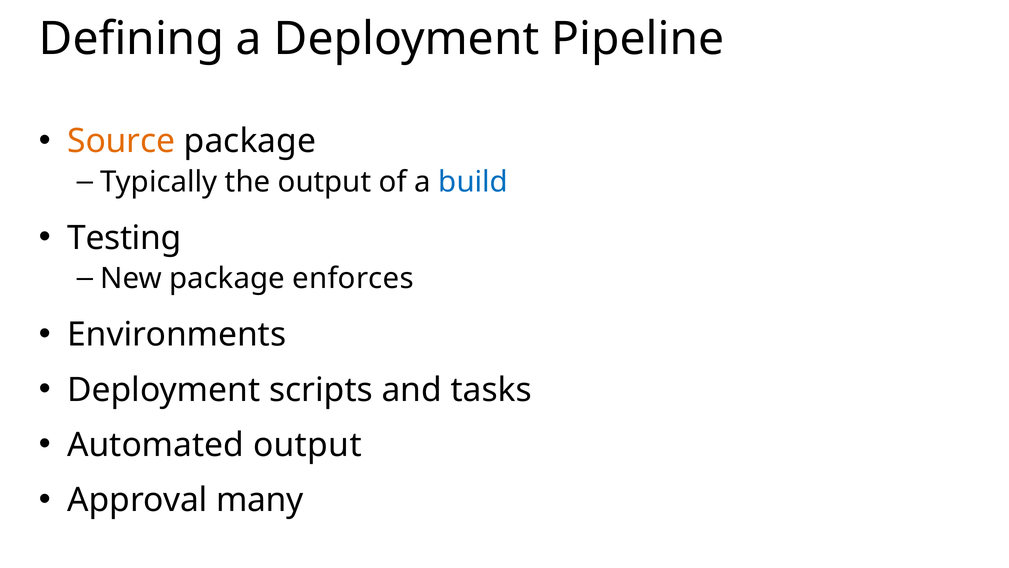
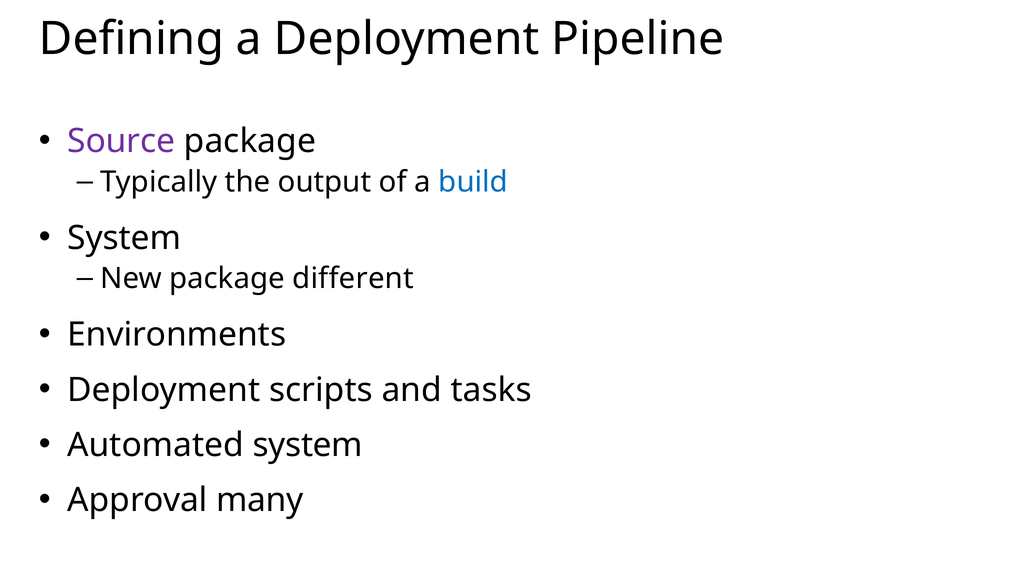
Source colour: orange -> purple (121, 141)
Testing: Testing -> System (124, 238)
enforces: enforces -> different (353, 279)
Automated output: output -> system (308, 445)
